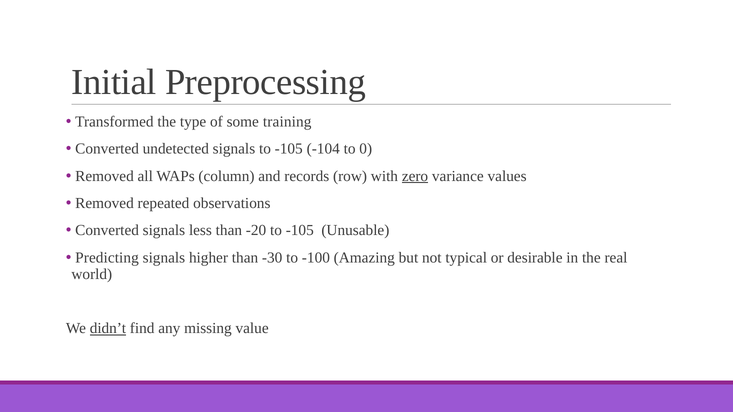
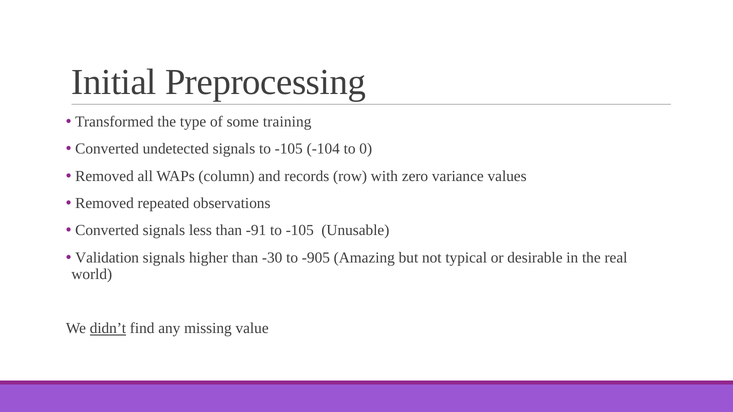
zero underline: present -> none (415, 176)
-20: -20 -> -91 (256, 231)
Predicting: Predicting -> Validation (107, 258)
-100: -100 -> -905 (316, 258)
